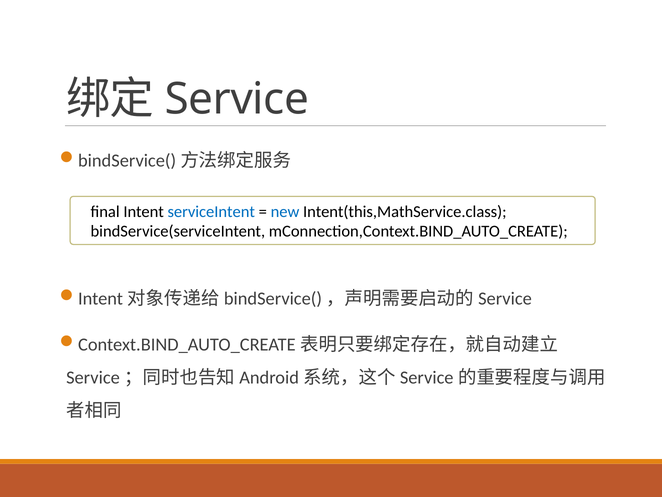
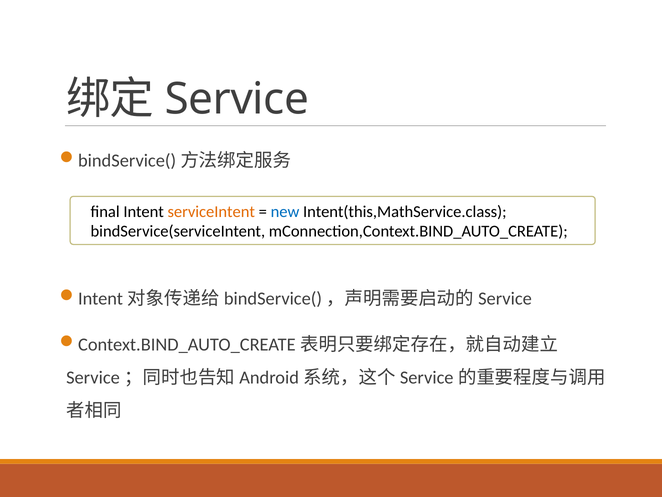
serviceIntent colour: blue -> orange (211, 211)
